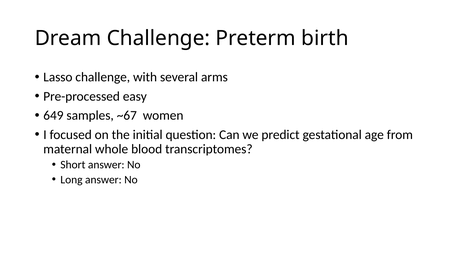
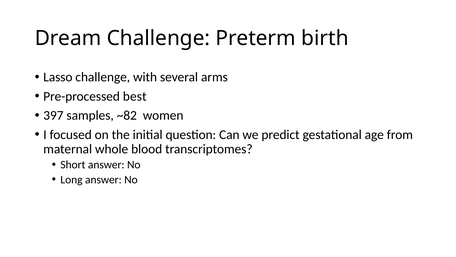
easy: easy -> best (135, 96)
649: 649 -> 397 (53, 115)
~67: ~67 -> ~82 (127, 115)
